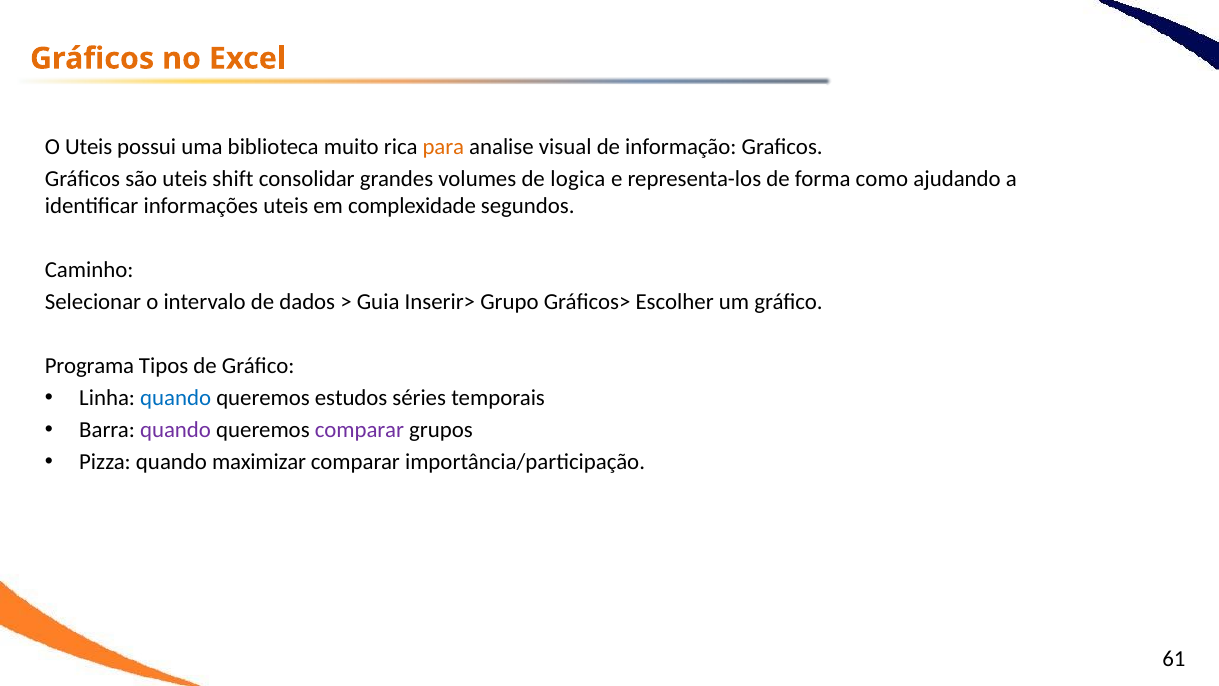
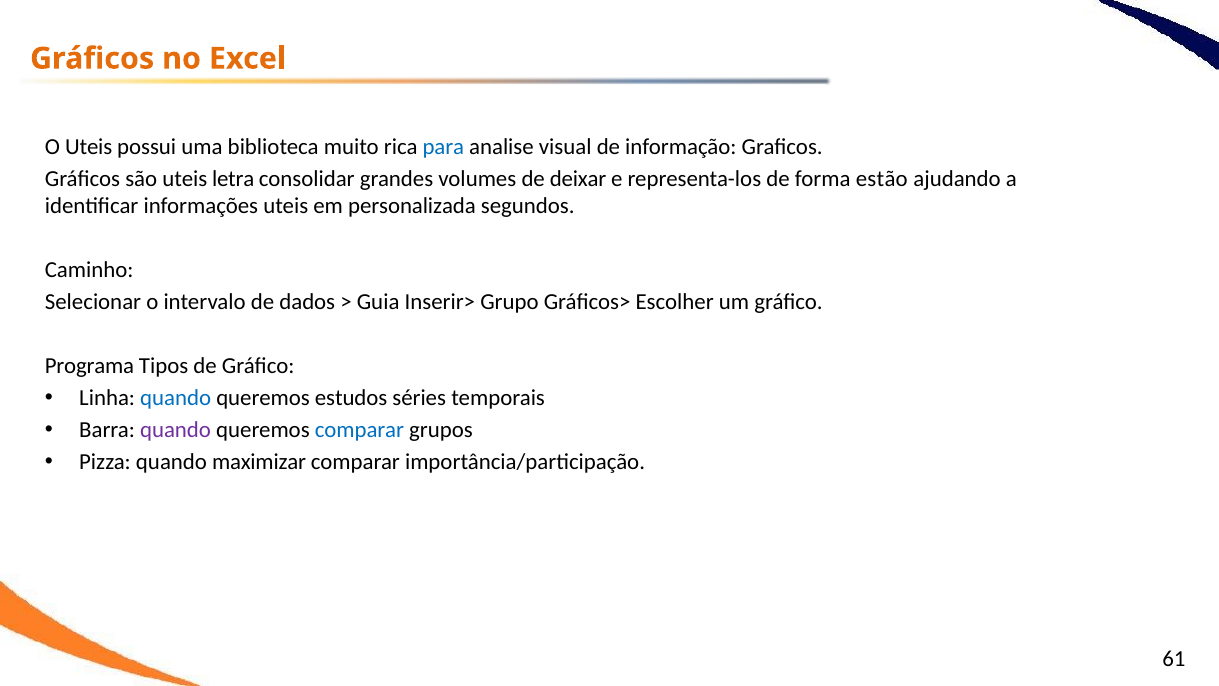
para colour: orange -> blue (443, 147)
shift: shift -> letra (233, 179)
logica: logica -> deixar (578, 179)
como: como -> estão (882, 179)
complexidade: complexidade -> personalizada (412, 206)
comparar colour: purple -> blue (359, 430)
